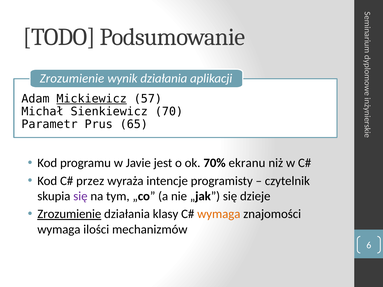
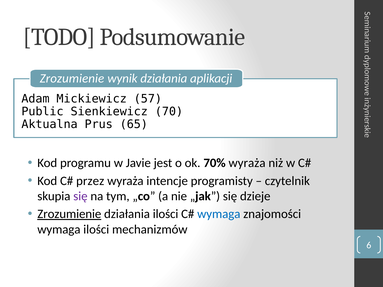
Mickiewicz underline: present -> none (92, 99)
Michał: Michał -> Public (42, 112)
Parametr: Parametr -> Aktualna (50, 124)
70% ekranu: ekranu -> wyraża (247, 163)
działania klasy: klasy -> ilości (166, 214)
wymaga colour: orange -> blue (219, 214)
